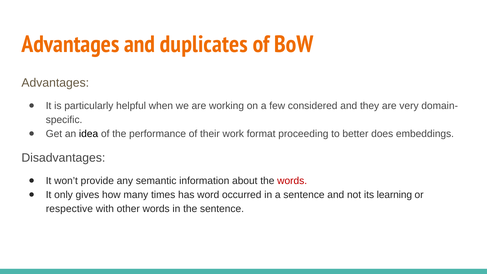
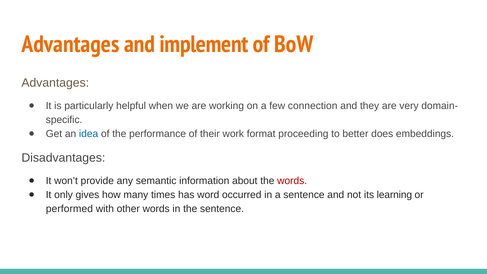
duplicates: duplicates -> implement (204, 44)
considered: considered -> connection (313, 106)
idea colour: black -> blue (89, 134)
respective: respective -> performed (69, 209)
